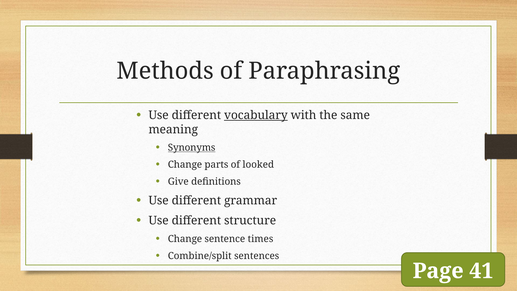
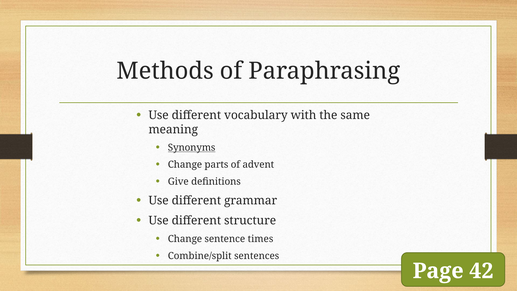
vocabulary underline: present -> none (256, 115)
looked: looked -> advent (258, 165)
41: 41 -> 42 (481, 271)
